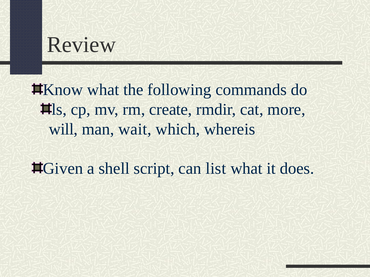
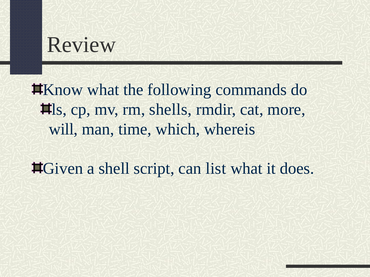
create: create -> shells (170, 110)
wait: wait -> time (135, 129)
